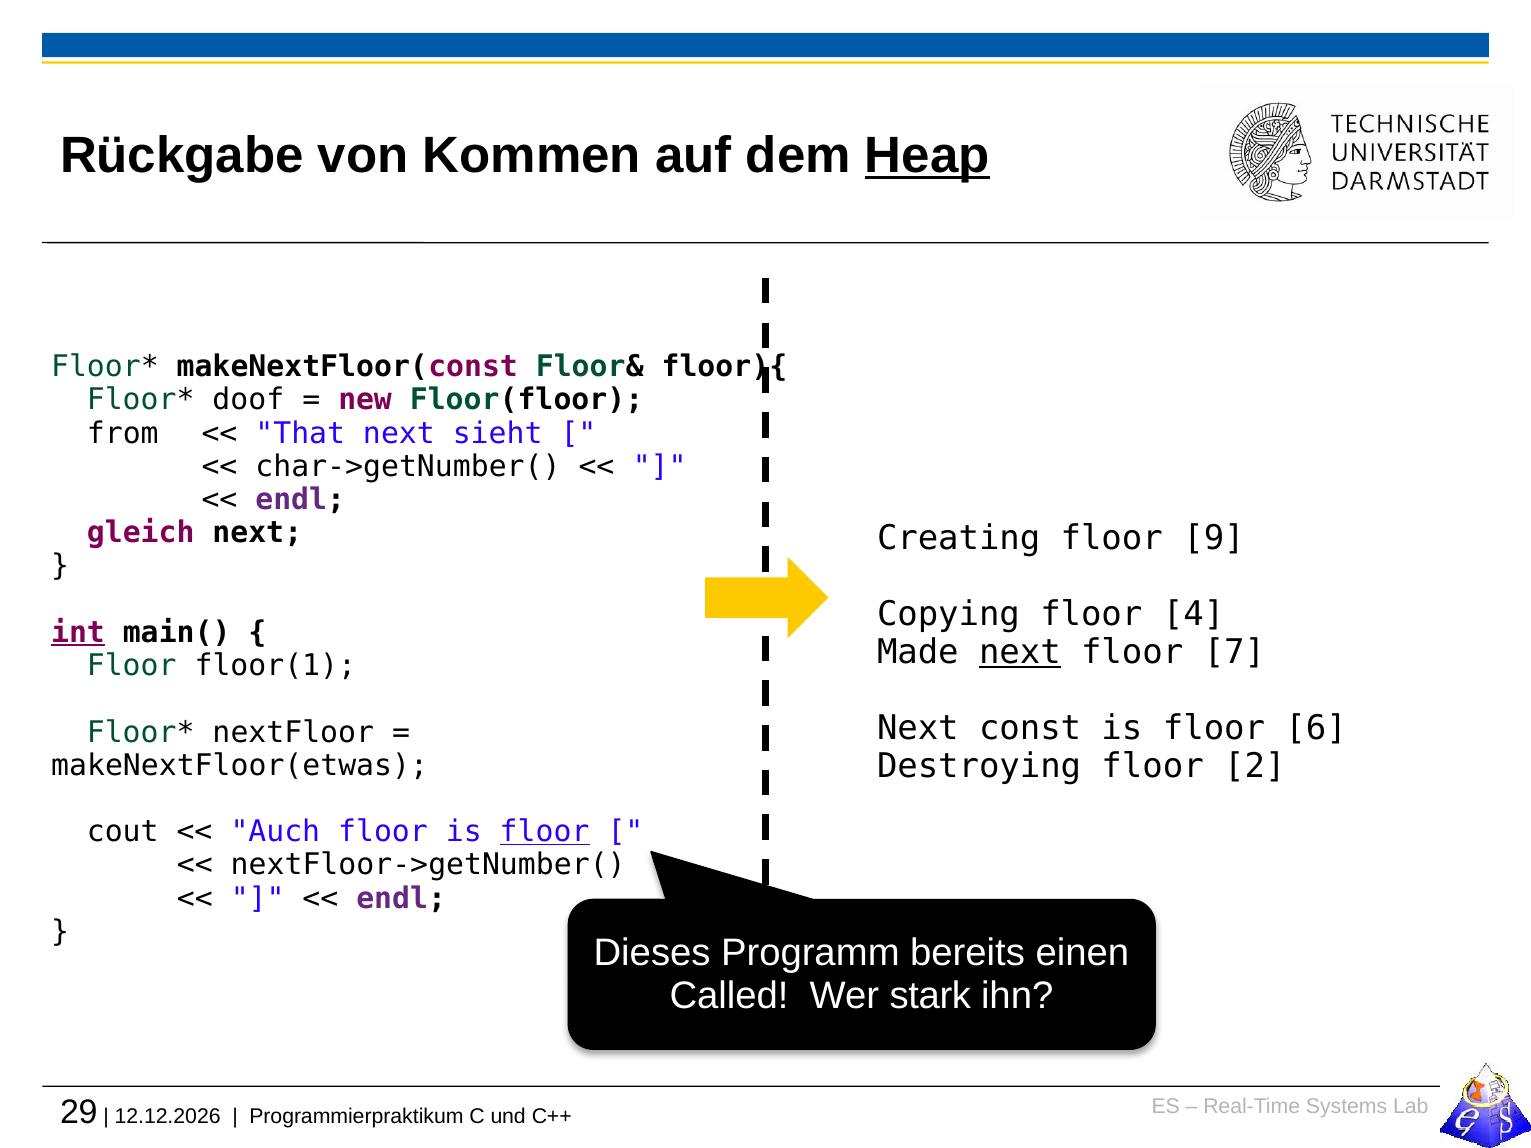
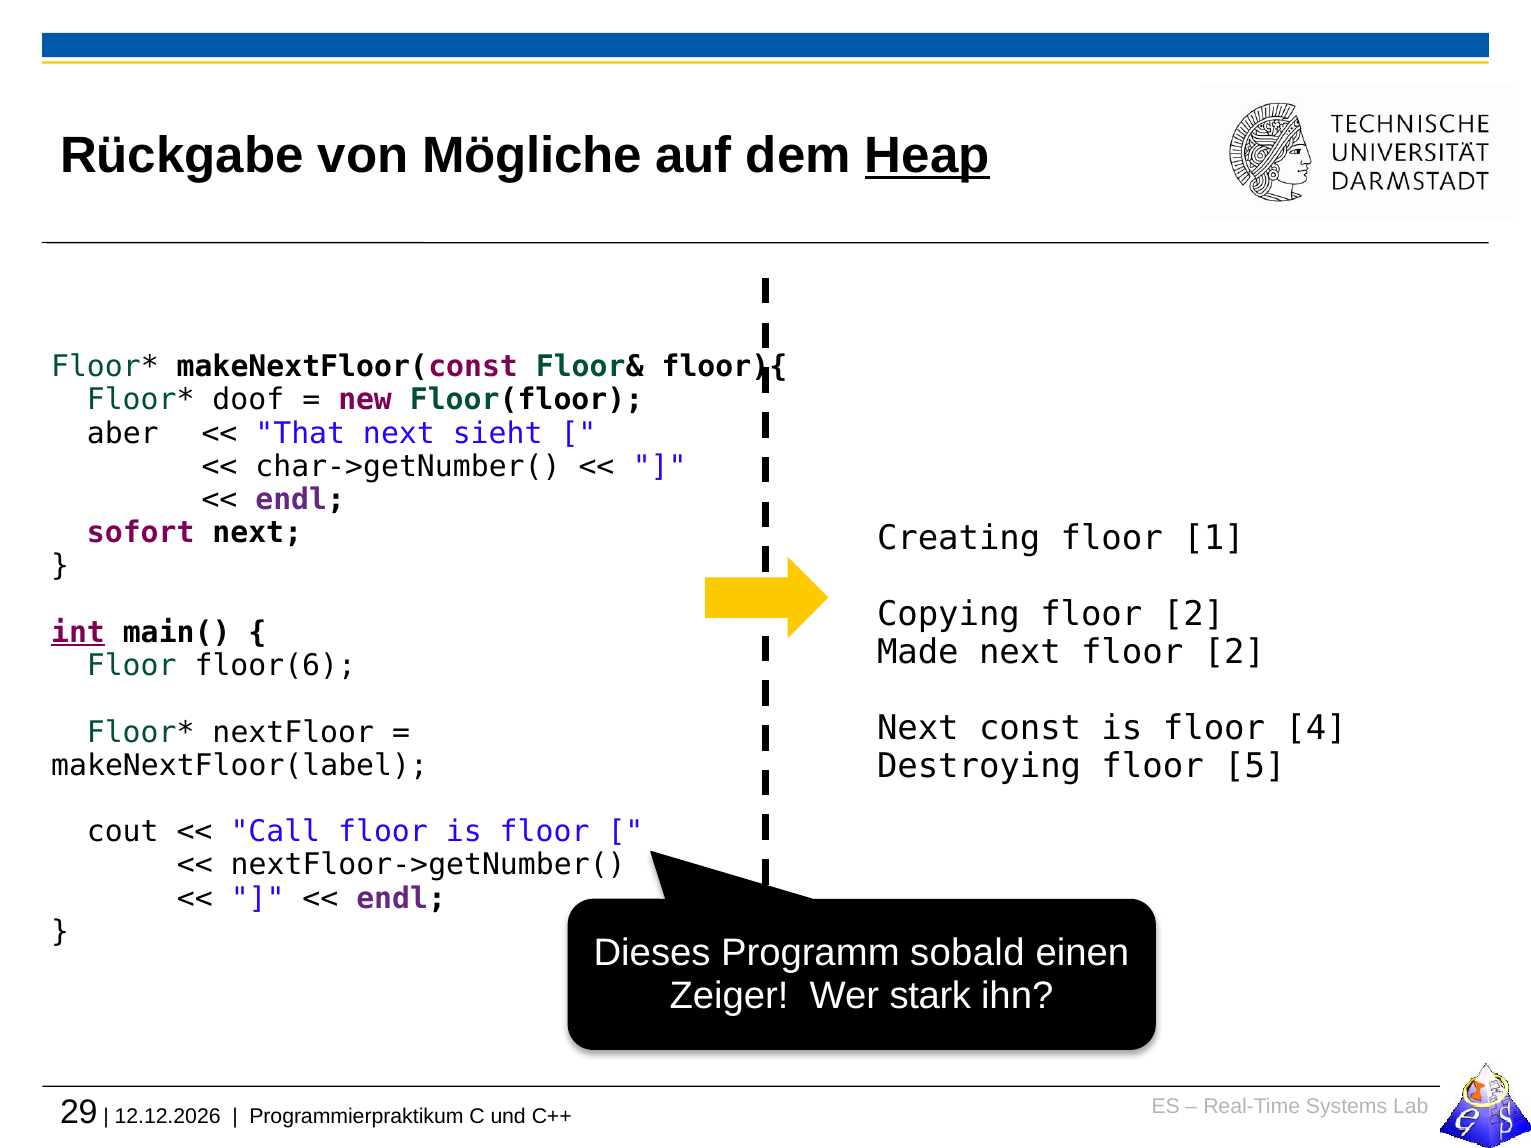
Kommen: Kommen -> Mögliche (532, 156)
from: from -> aber (123, 433)
gleich: gleich -> sofort (141, 533)
9: 9 -> 1 (1214, 538)
Copying floor 4: 4 -> 2 (1194, 614)
next underline: present -> none (1020, 652)
7: 7 -> 2 (1234, 652)
floor(1: floor(1 -> floor(6 (275, 666)
6: 6 -> 4 (1316, 728)
2: 2 -> 5 (1255, 766)
makeNextFloor(etwas: makeNextFloor(etwas -> makeNextFloor(label (240, 766)
Auch: Auch -> Call (275, 832)
floor underline: present -> none (545, 832)
bereits: bereits -> sobald (967, 953)
Called: Called -> Zeiger (729, 996)
